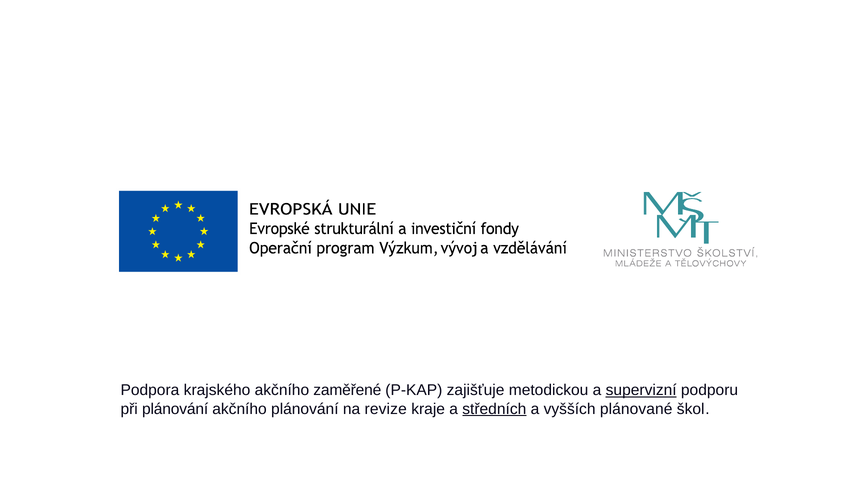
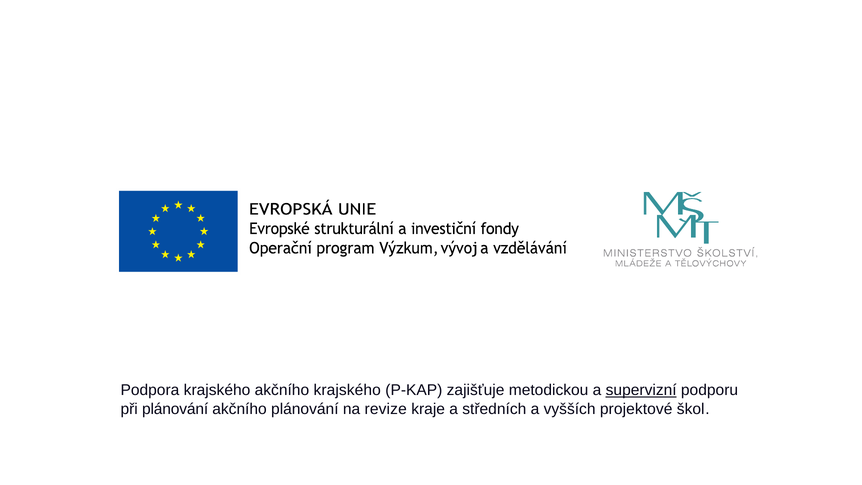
akčního zaměřené: zaměřené -> krajského (347, 390)
středních underline: present -> none (494, 409)
plánované: plánované -> projektové (636, 409)
